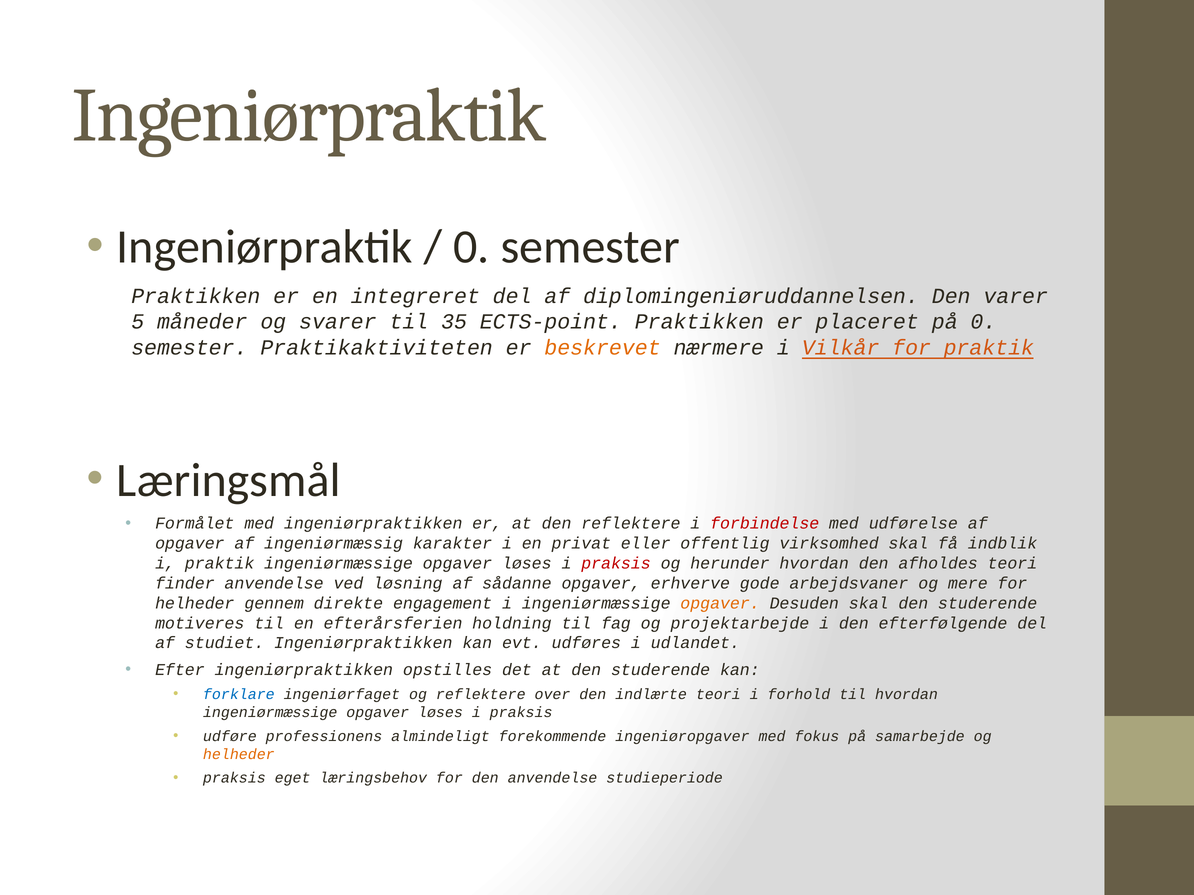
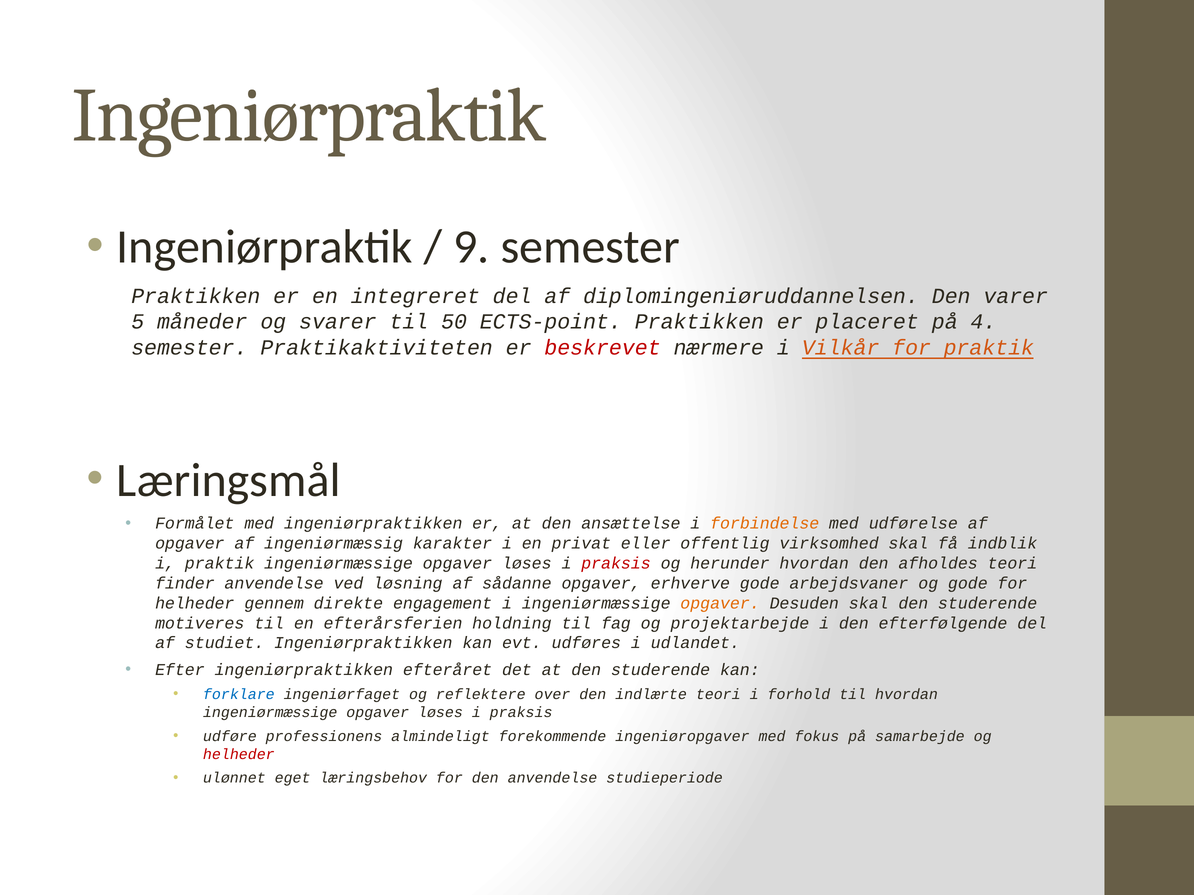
0: 0 -> 9 (471, 247)
35: 35 -> 50 (454, 322)
på 0: 0 -> 4 (983, 322)
beskrevet colour: orange -> red (603, 348)
den reflektere: reflektere -> ansættelse (631, 524)
forbindelse colour: red -> orange (765, 524)
og mere: mere -> gode (968, 584)
opstilles: opstilles -> efteråret (448, 670)
helheder colour: orange -> red (239, 755)
praksis: praksis -> ulønnet (234, 779)
